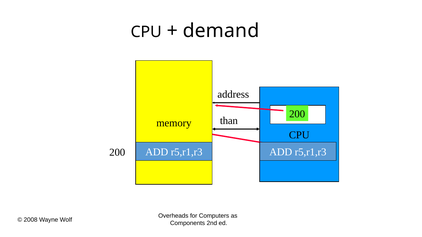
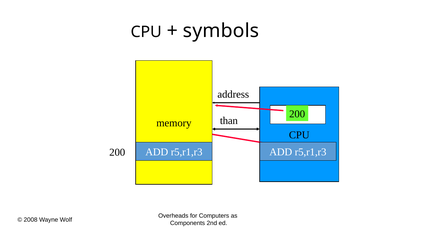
demand: demand -> symbols (221, 31)
